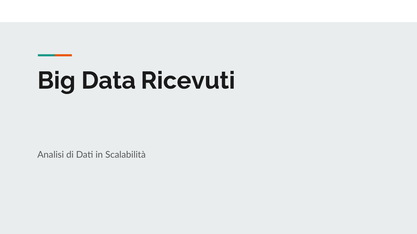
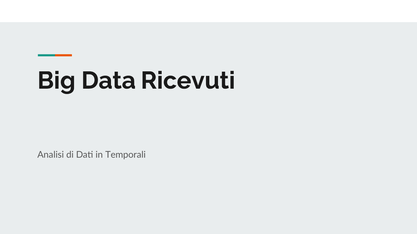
Scalabilità: Scalabilità -> Temporali (126, 155)
